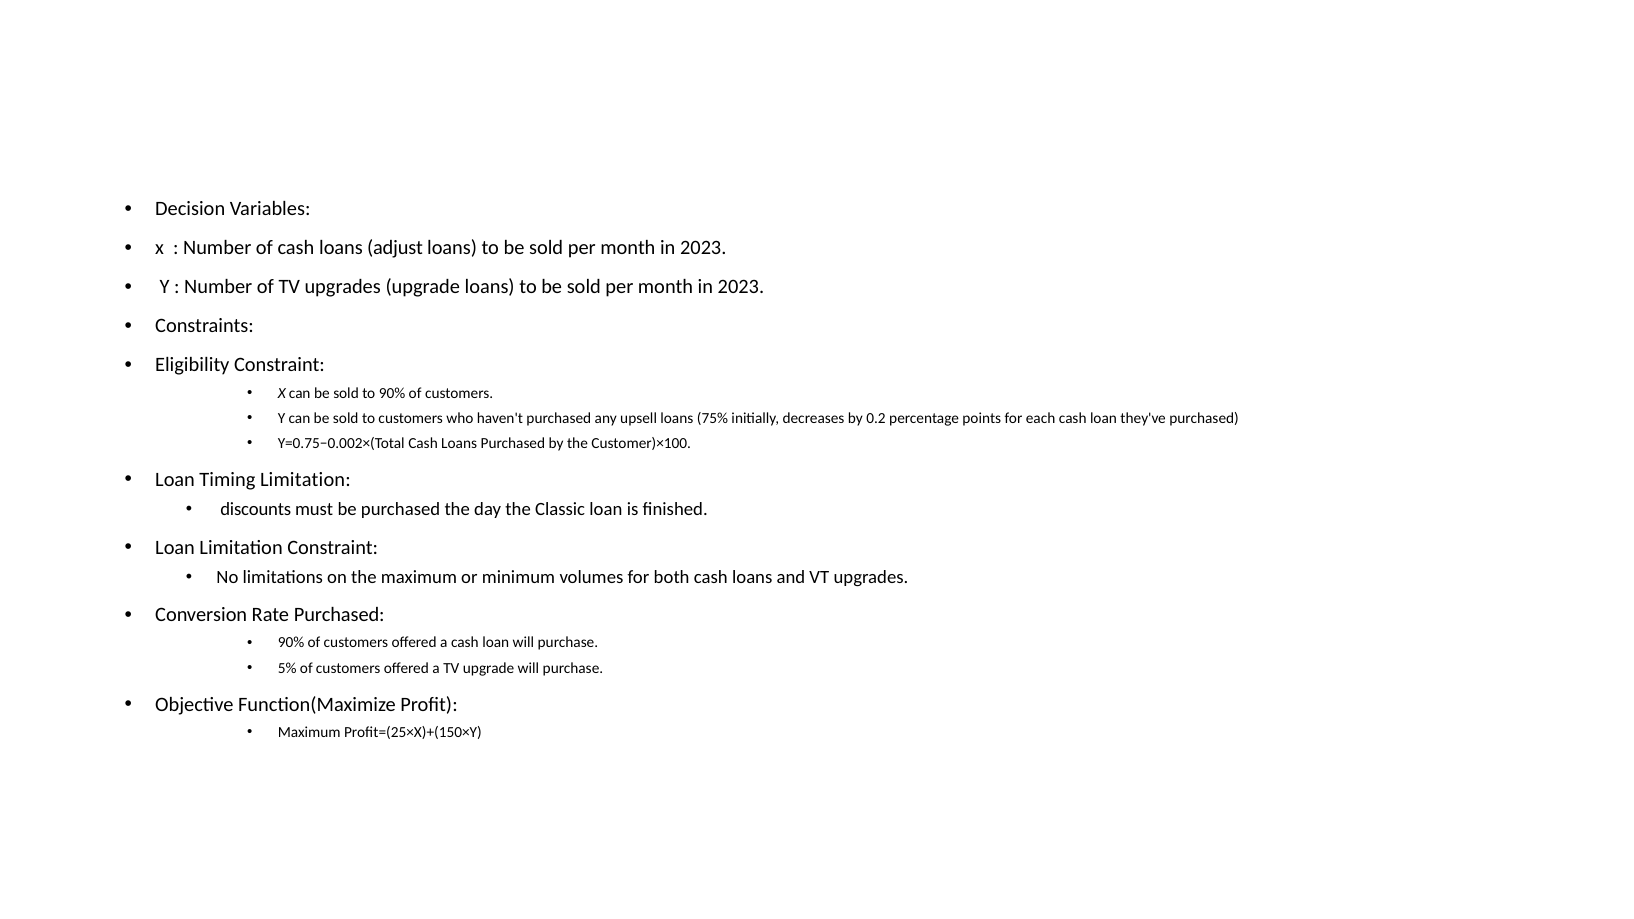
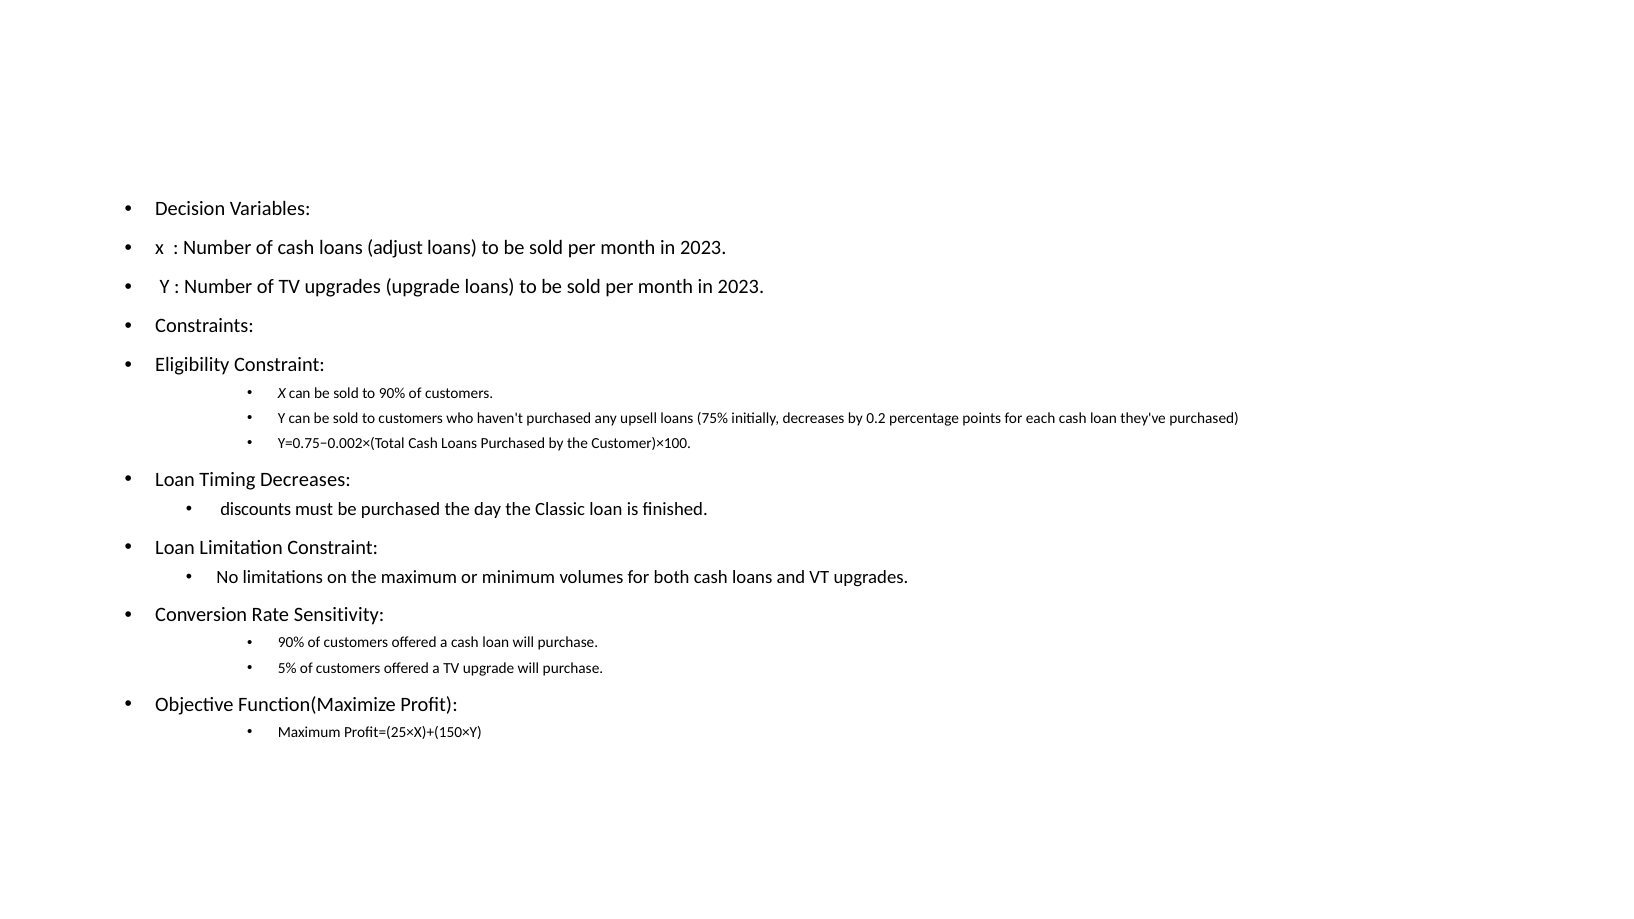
Timing Limitation: Limitation -> Decreases (305, 480)
Rate Purchased: Purchased -> Sensitivity (339, 615)
